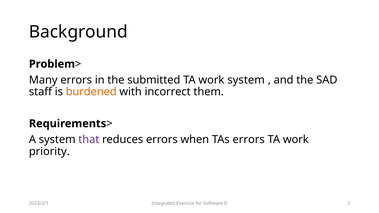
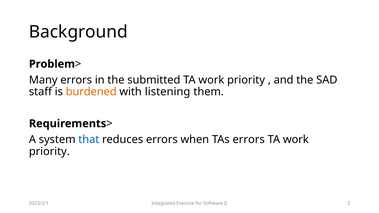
submitted TA work system: system -> priority (246, 80)
incorrect: incorrect -> listening (168, 92)
that colour: purple -> blue (89, 140)
